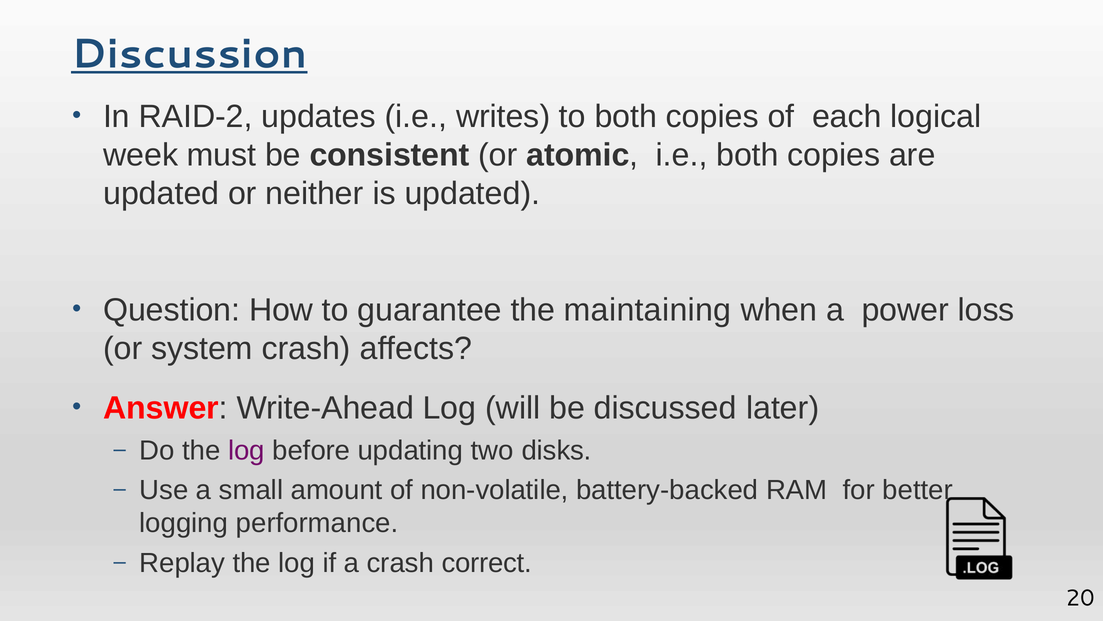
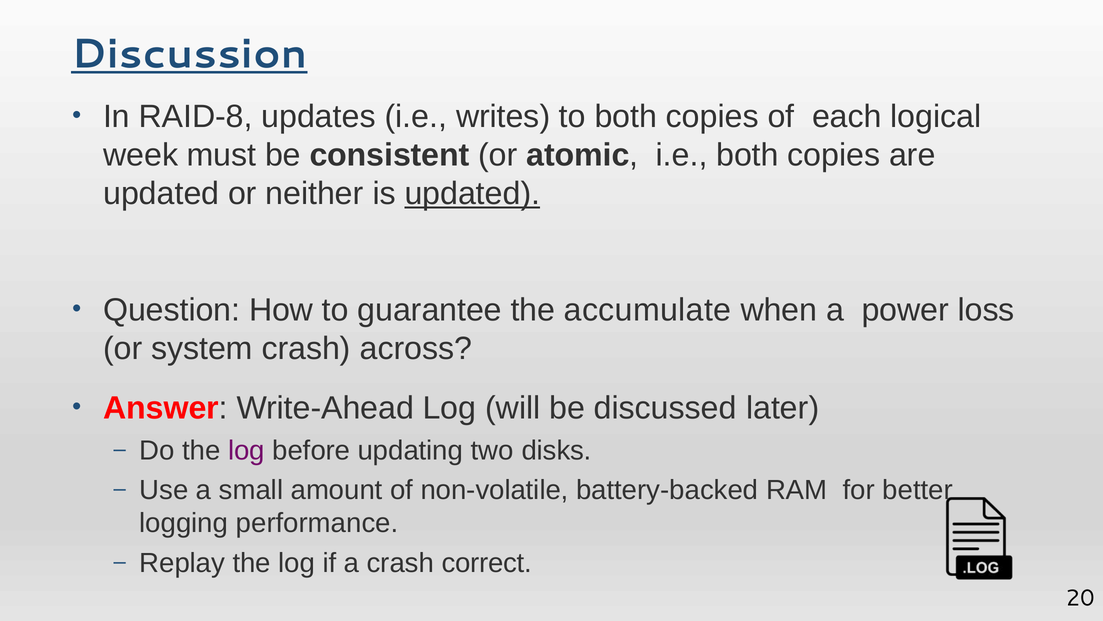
RAID-2: RAID-2 -> RAID-8 (196, 116)
updated underline: none -> present (472, 194)
maintaining: maintaining -> accumulate (648, 310)
affects: affects -> across (416, 349)
